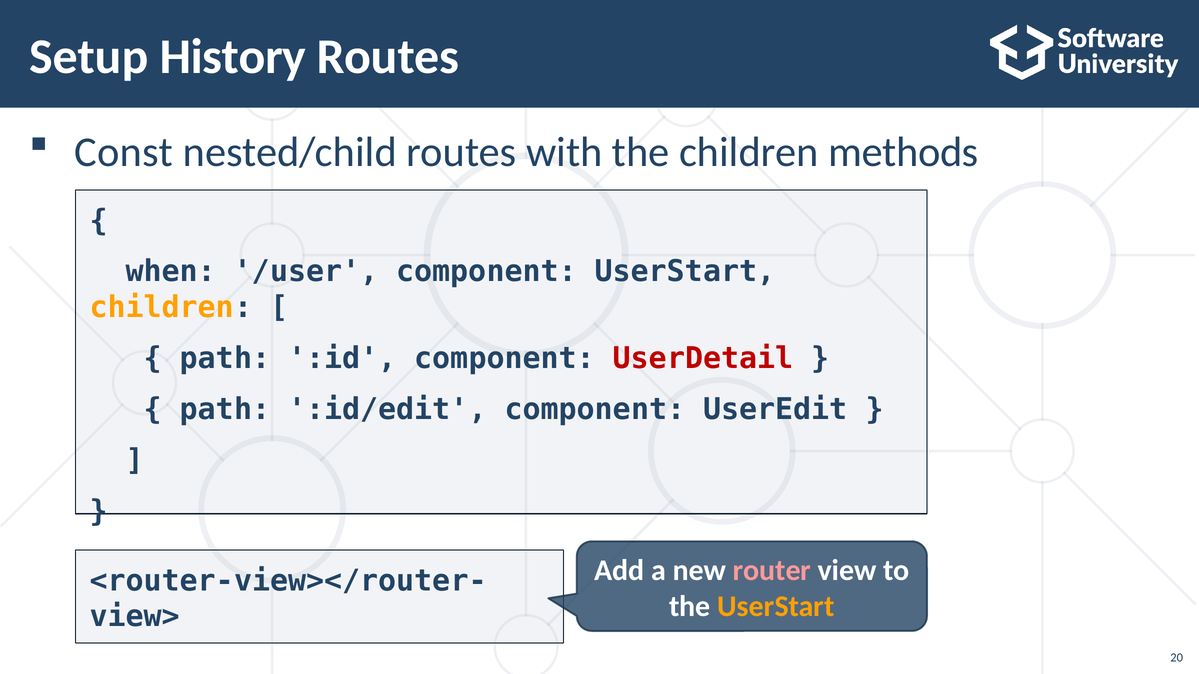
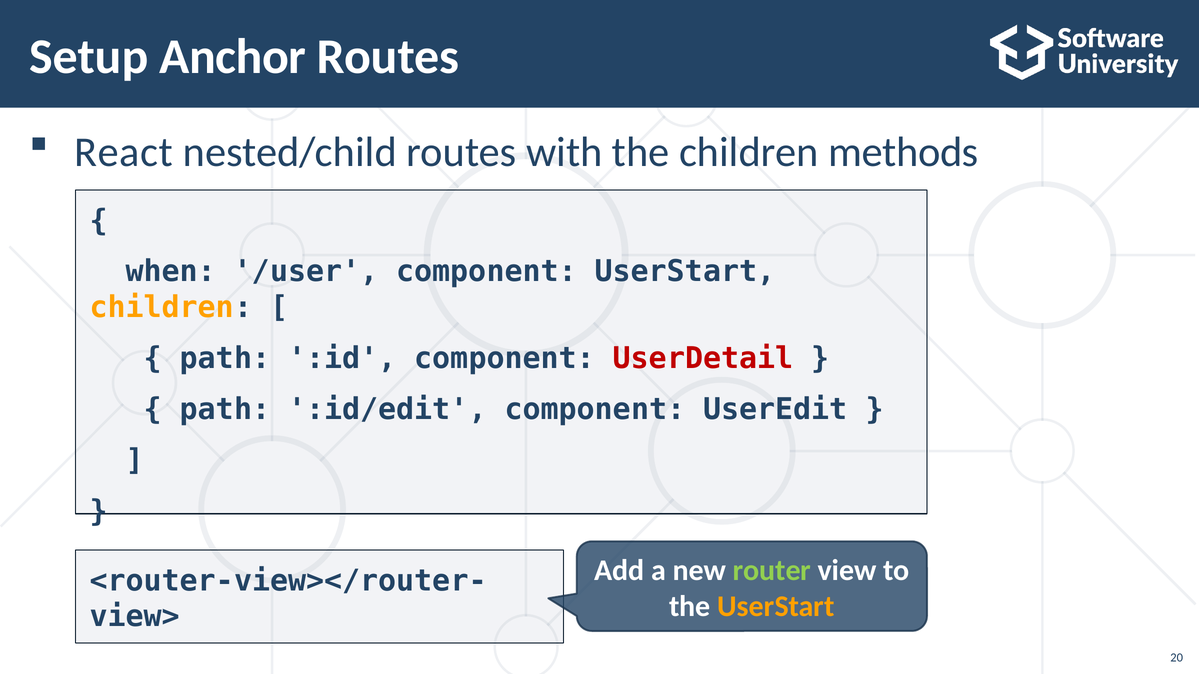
History: History -> Anchor (233, 57)
Const: Const -> React (124, 152)
router colour: pink -> light green (772, 571)
